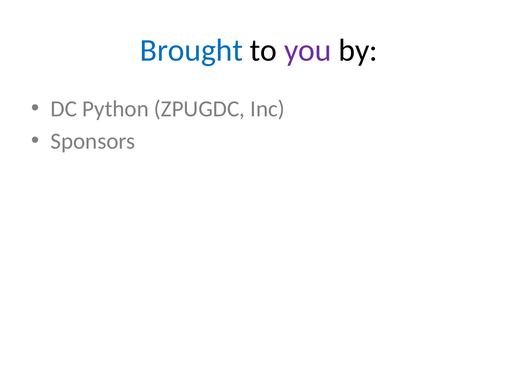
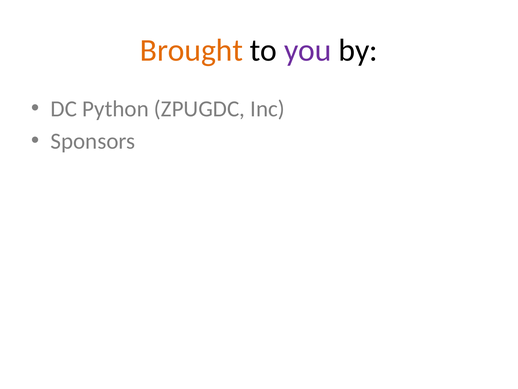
Brought colour: blue -> orange (191, 50)
